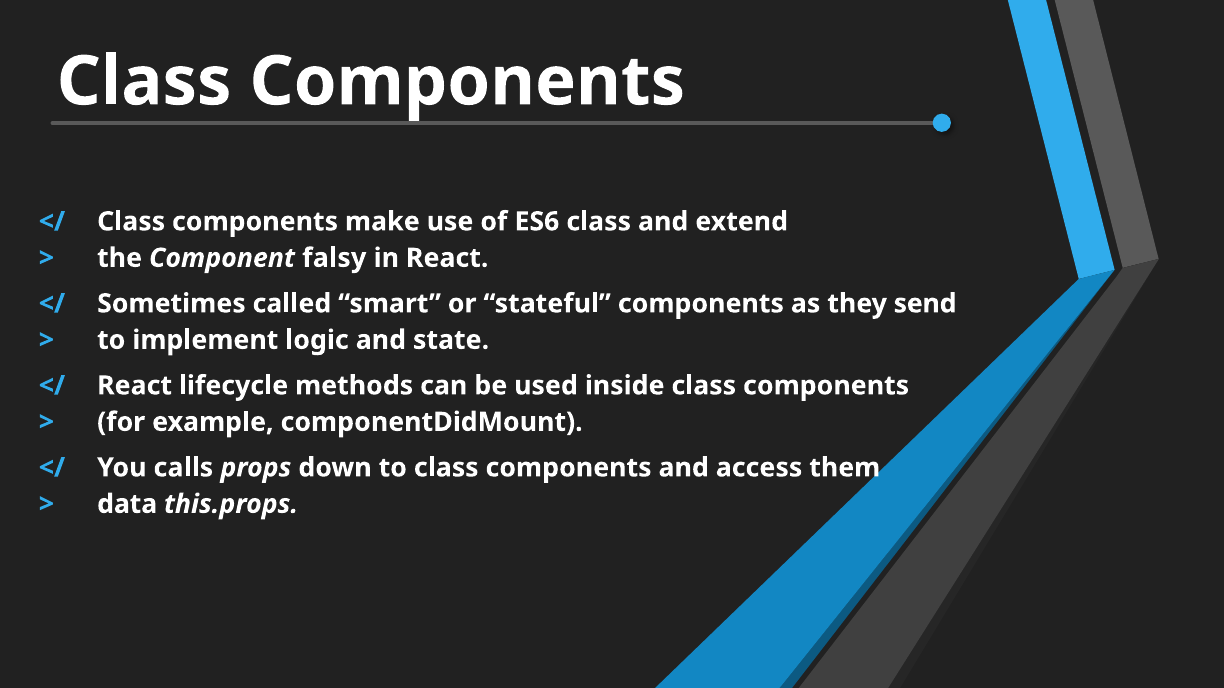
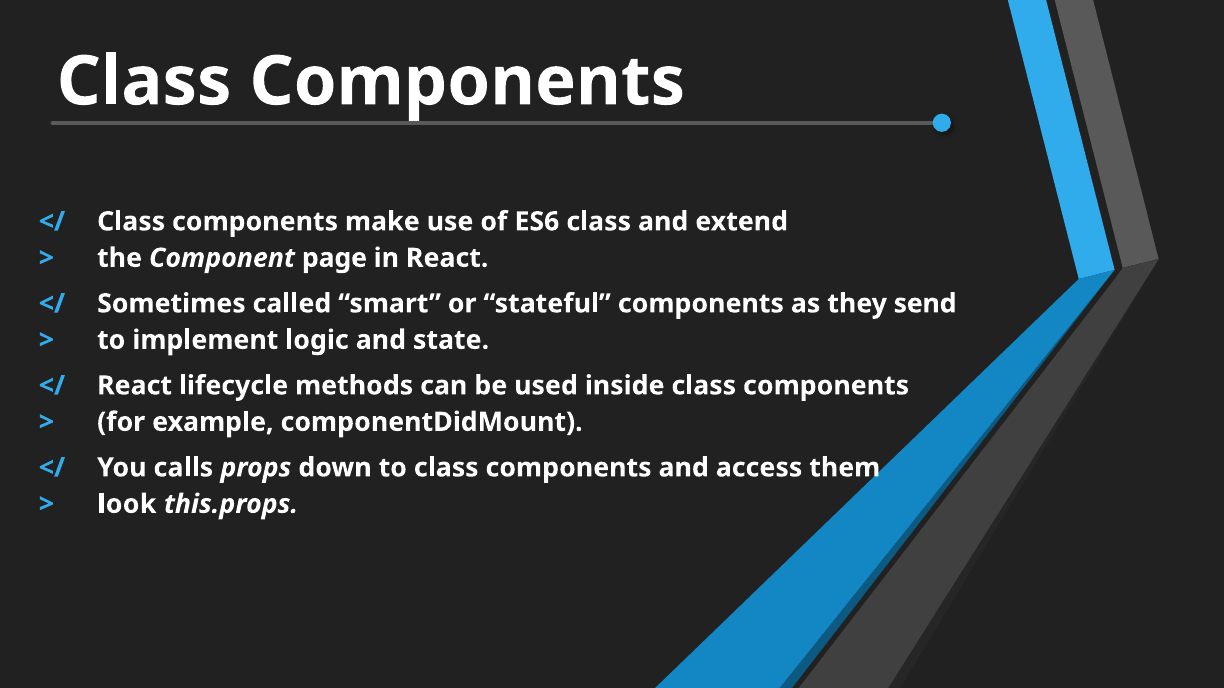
falsy: falsy -> page (334, 258)
data: data -> look (127, 504)
